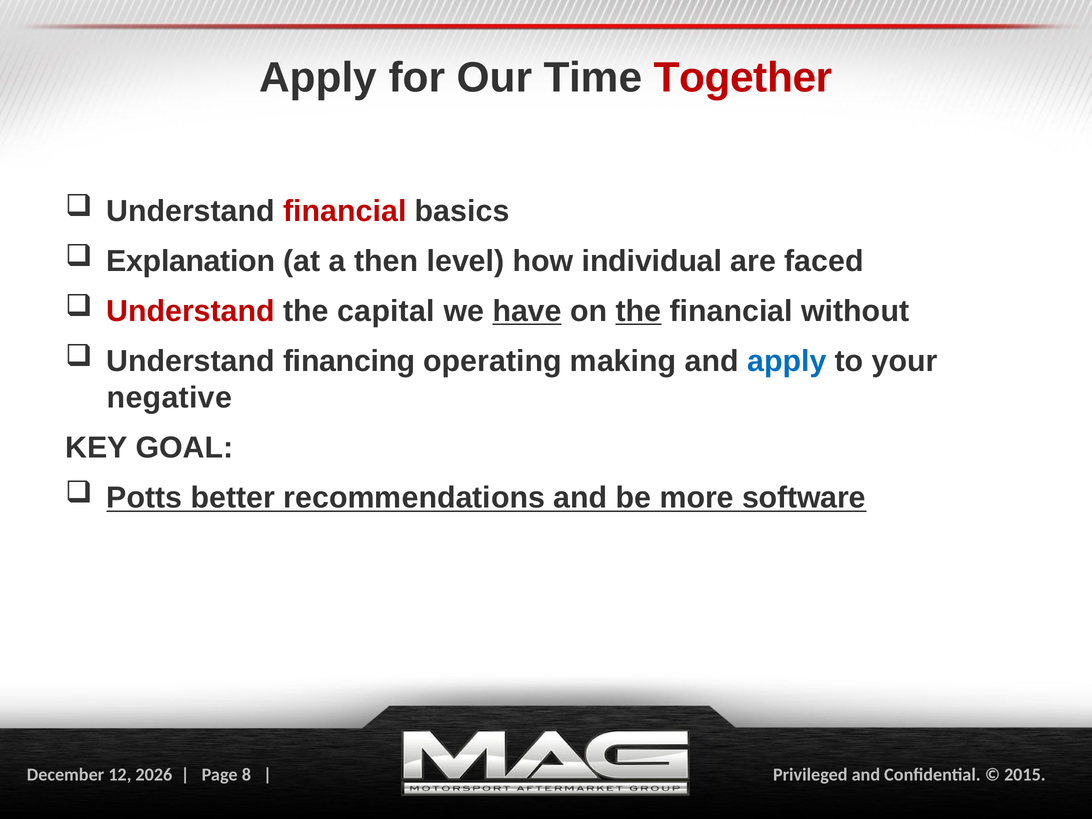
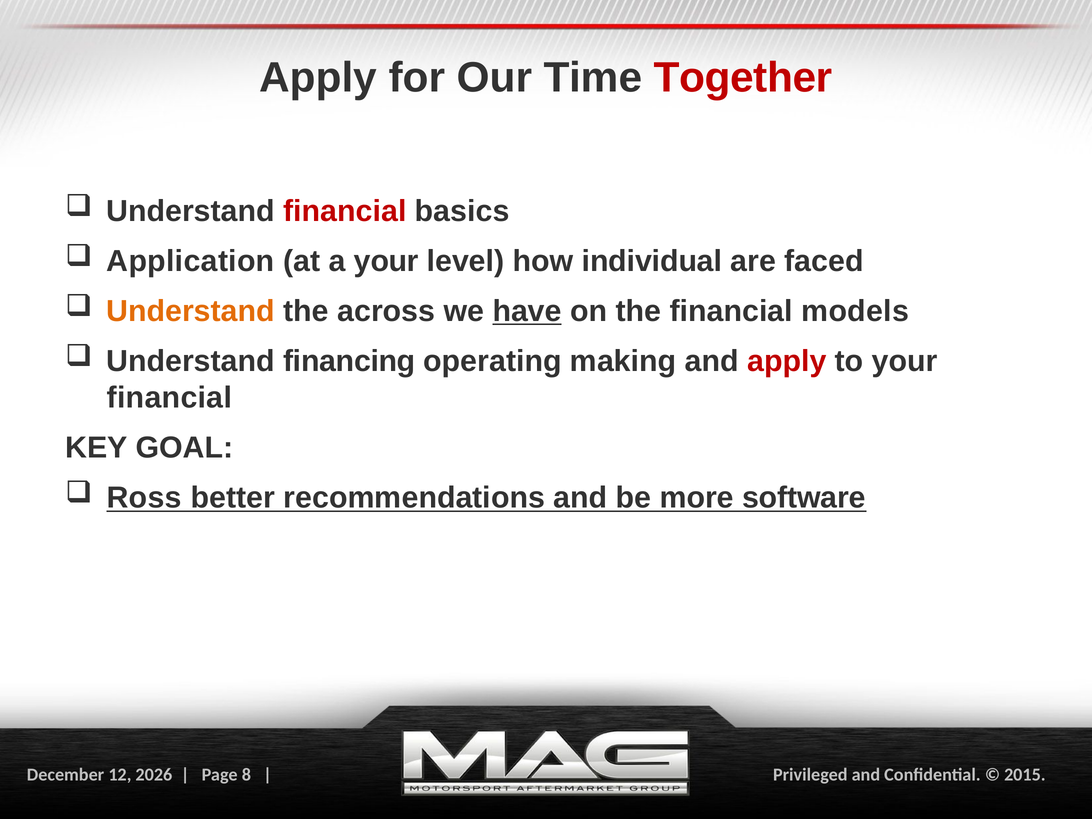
Explanation: Explanation -> Application (190, 261)
a then: then -> your (386, 261)
Understand colour: red -> orange (191, 311)
capital: capital -> across (386, 311)
the underline: present -> none (638, 311)
without: without -> models (855, 311)
apply colour: blue -> red (787, 361)
negative: negative -> financial (169, 398)
Potts: Potts -> Ross (144, 498)
